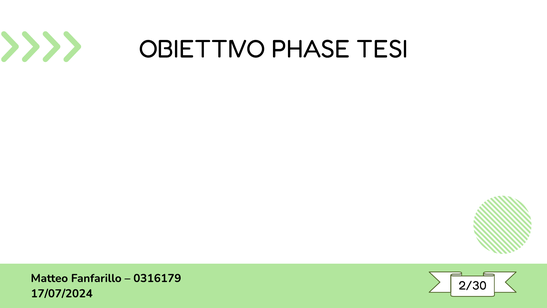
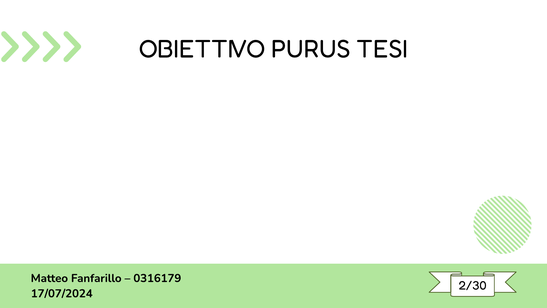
PHASE: PHASE -> PURUS (311, 49)
